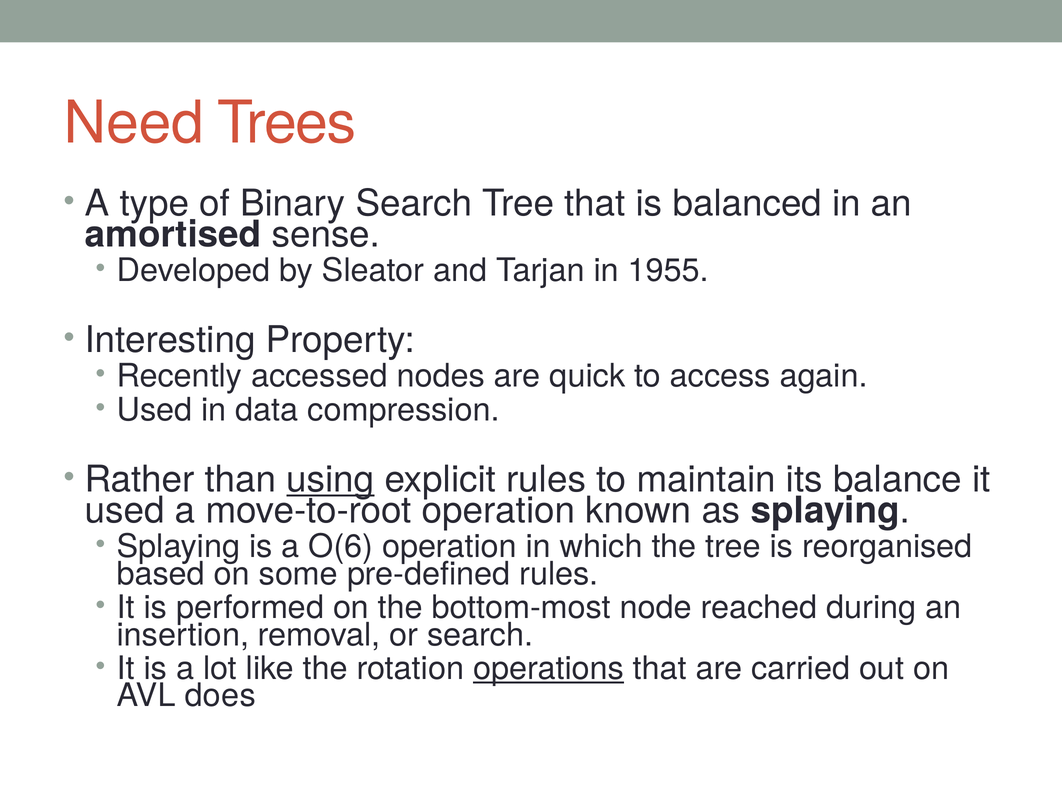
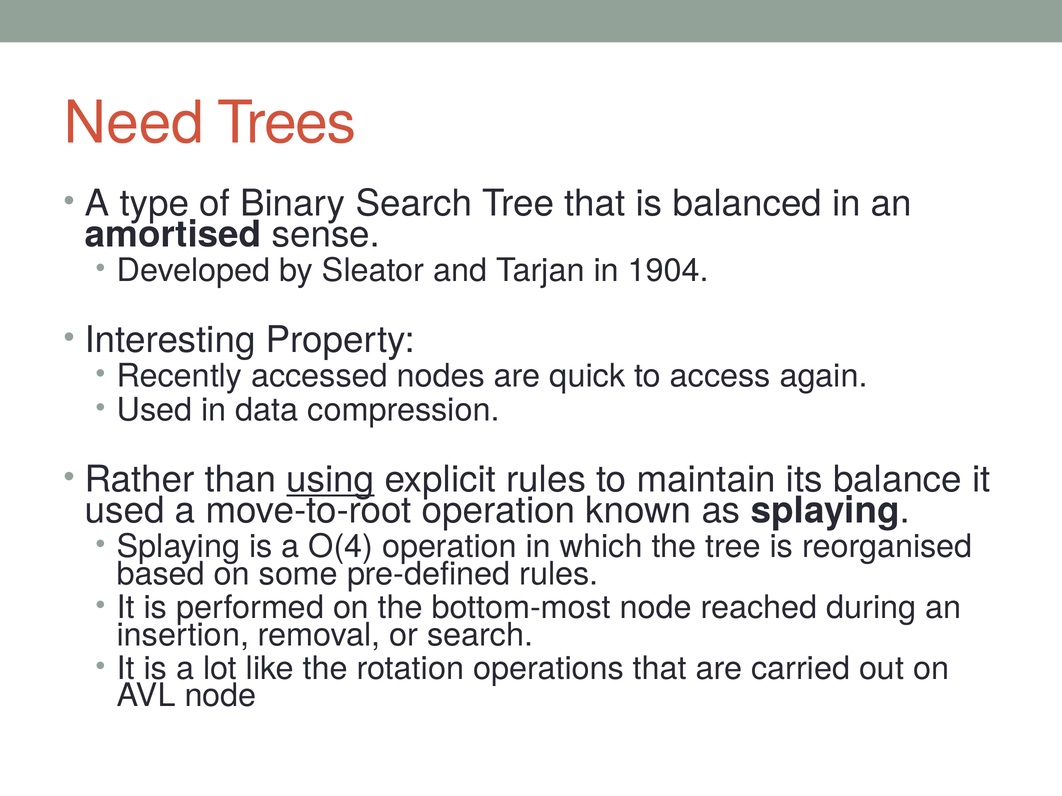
1955: 1955 -> 1904 (668, 271)
O(6: O(6 -> O(4 (341, 547)
operations underline: present -> none (549, 669)
AVL does: does -> node (220, 696)
